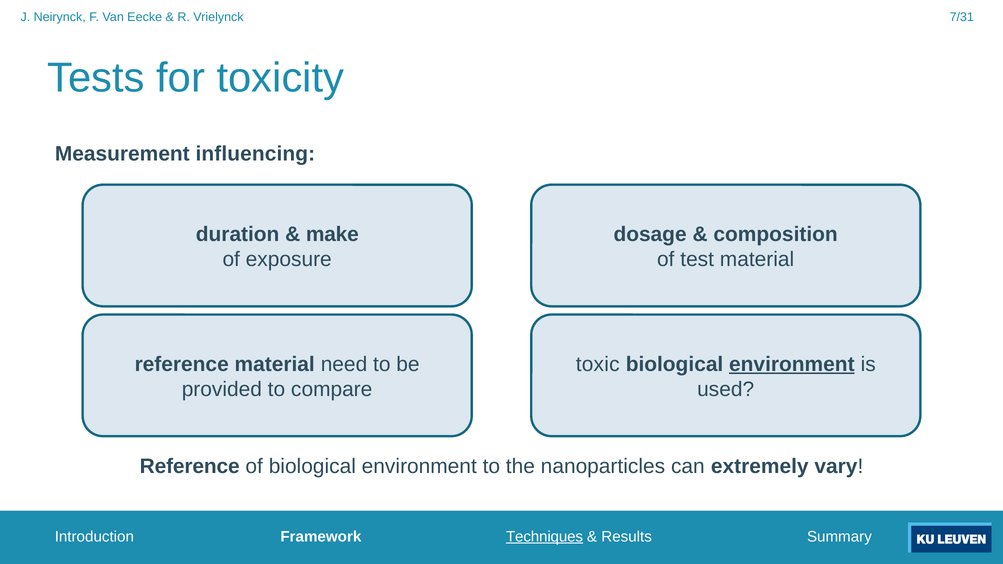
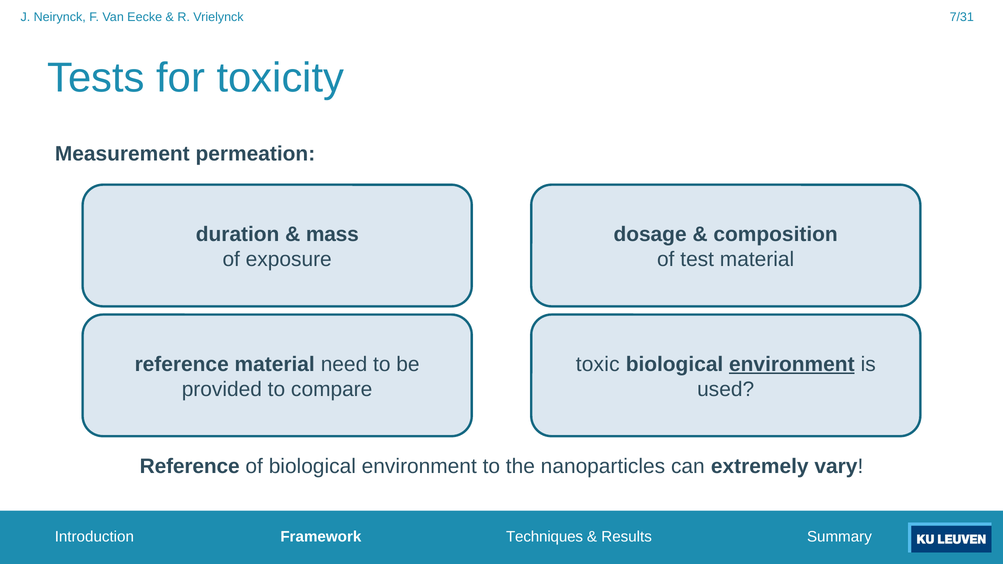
influencing: influencing -> permeation (255, 154)
make: make -> mass (332, 234)
Techniques underline: present -> none (545, 537)
